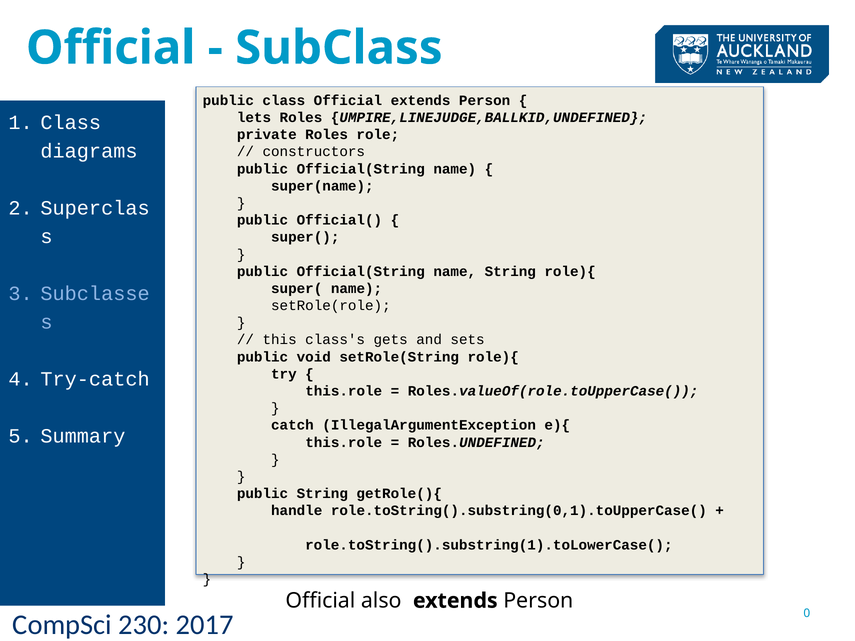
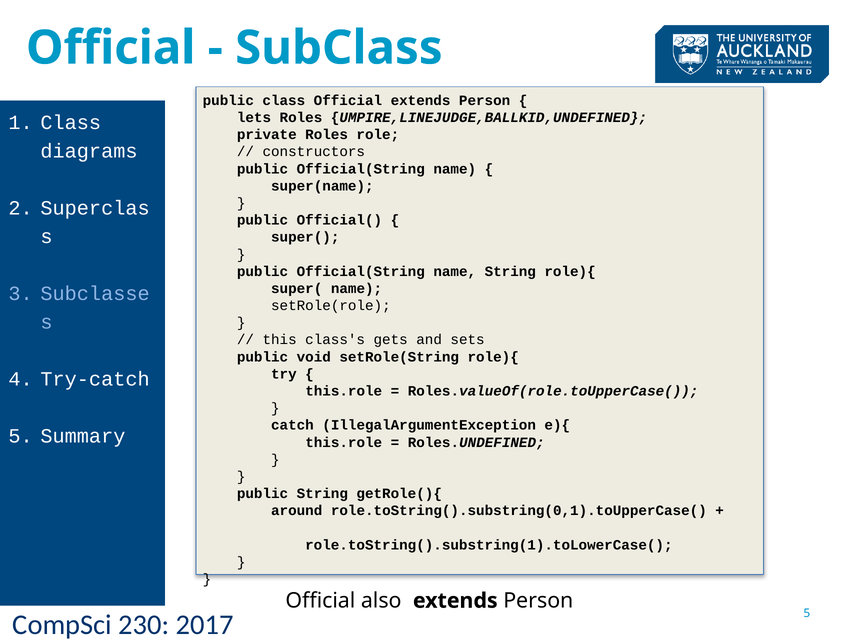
handle: handle -> around (297, 511)
0: 0 -> 5 (807, 613)
